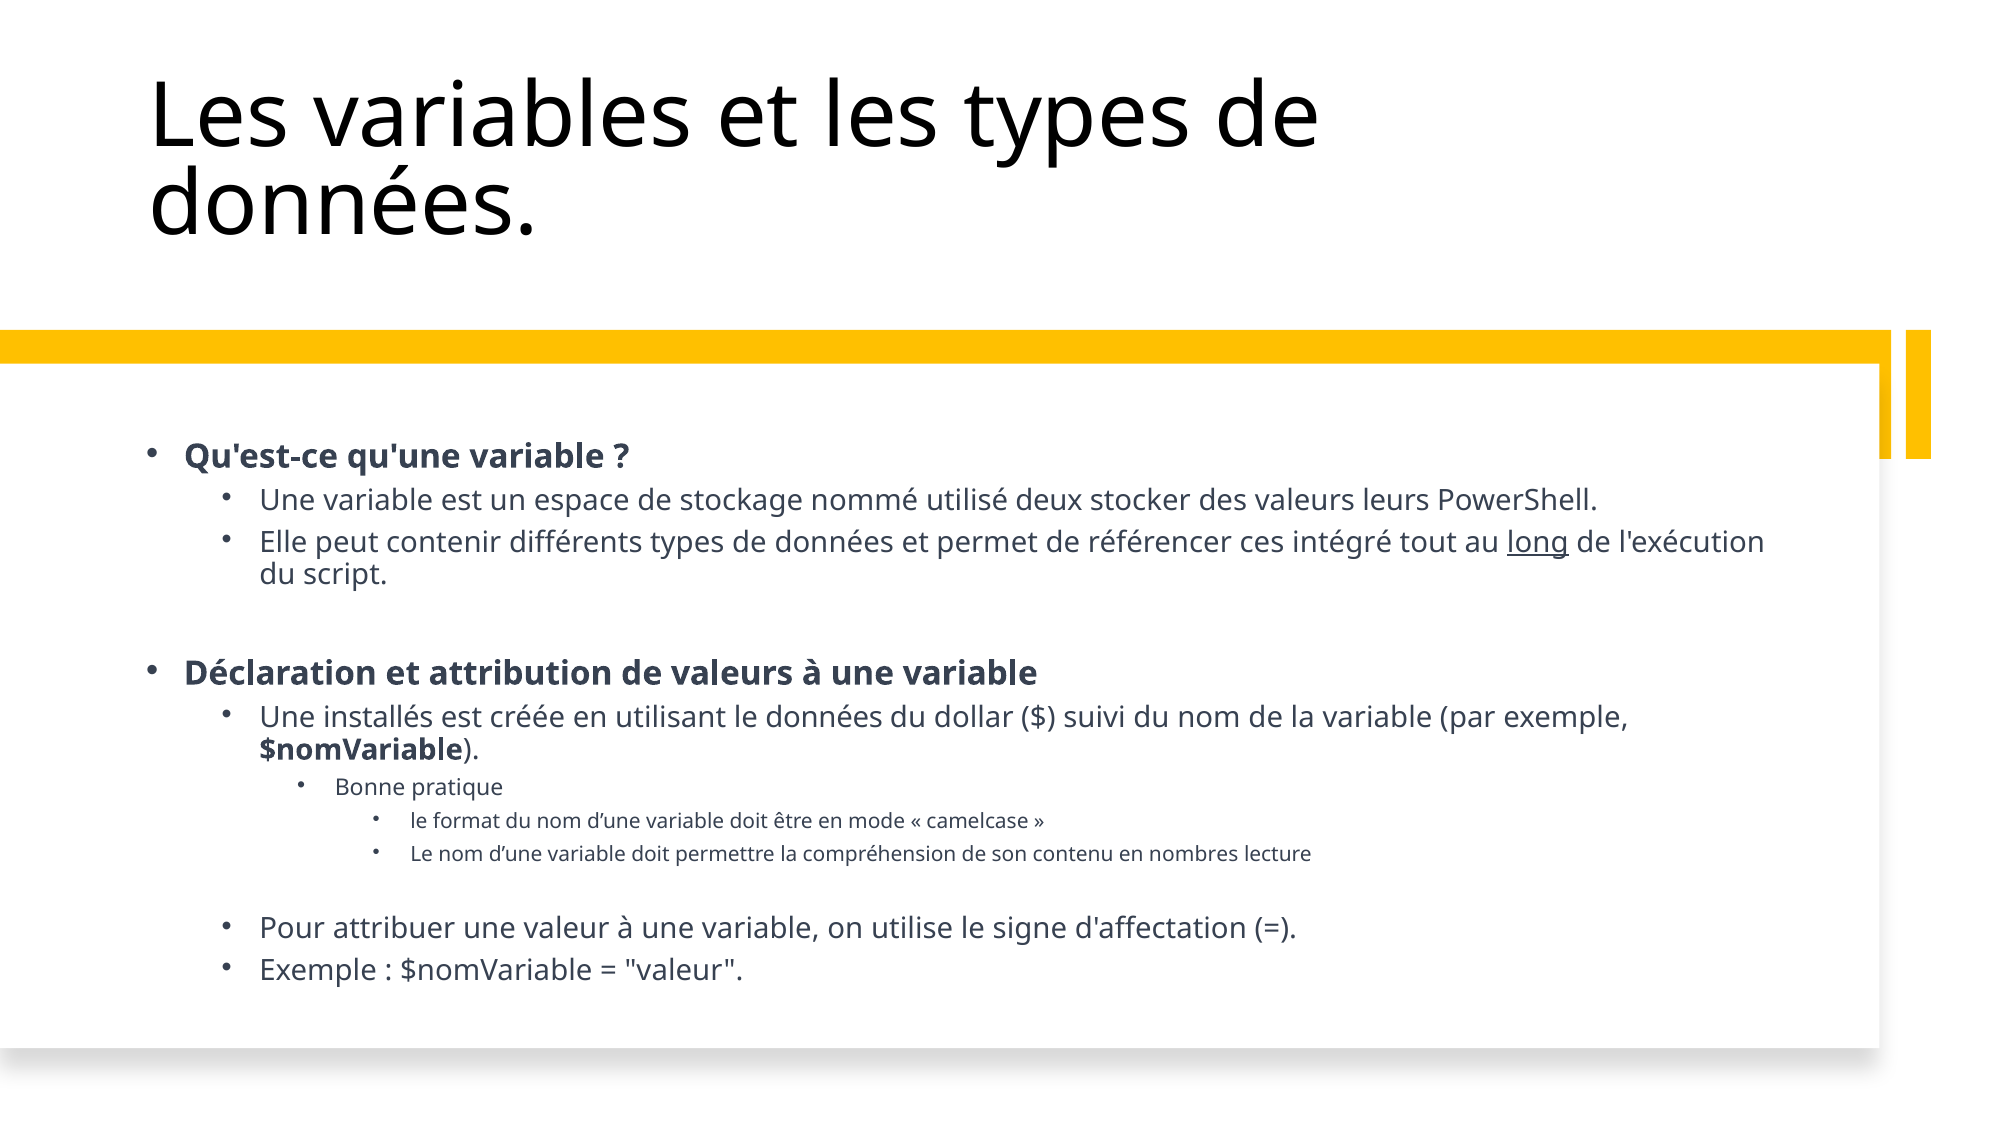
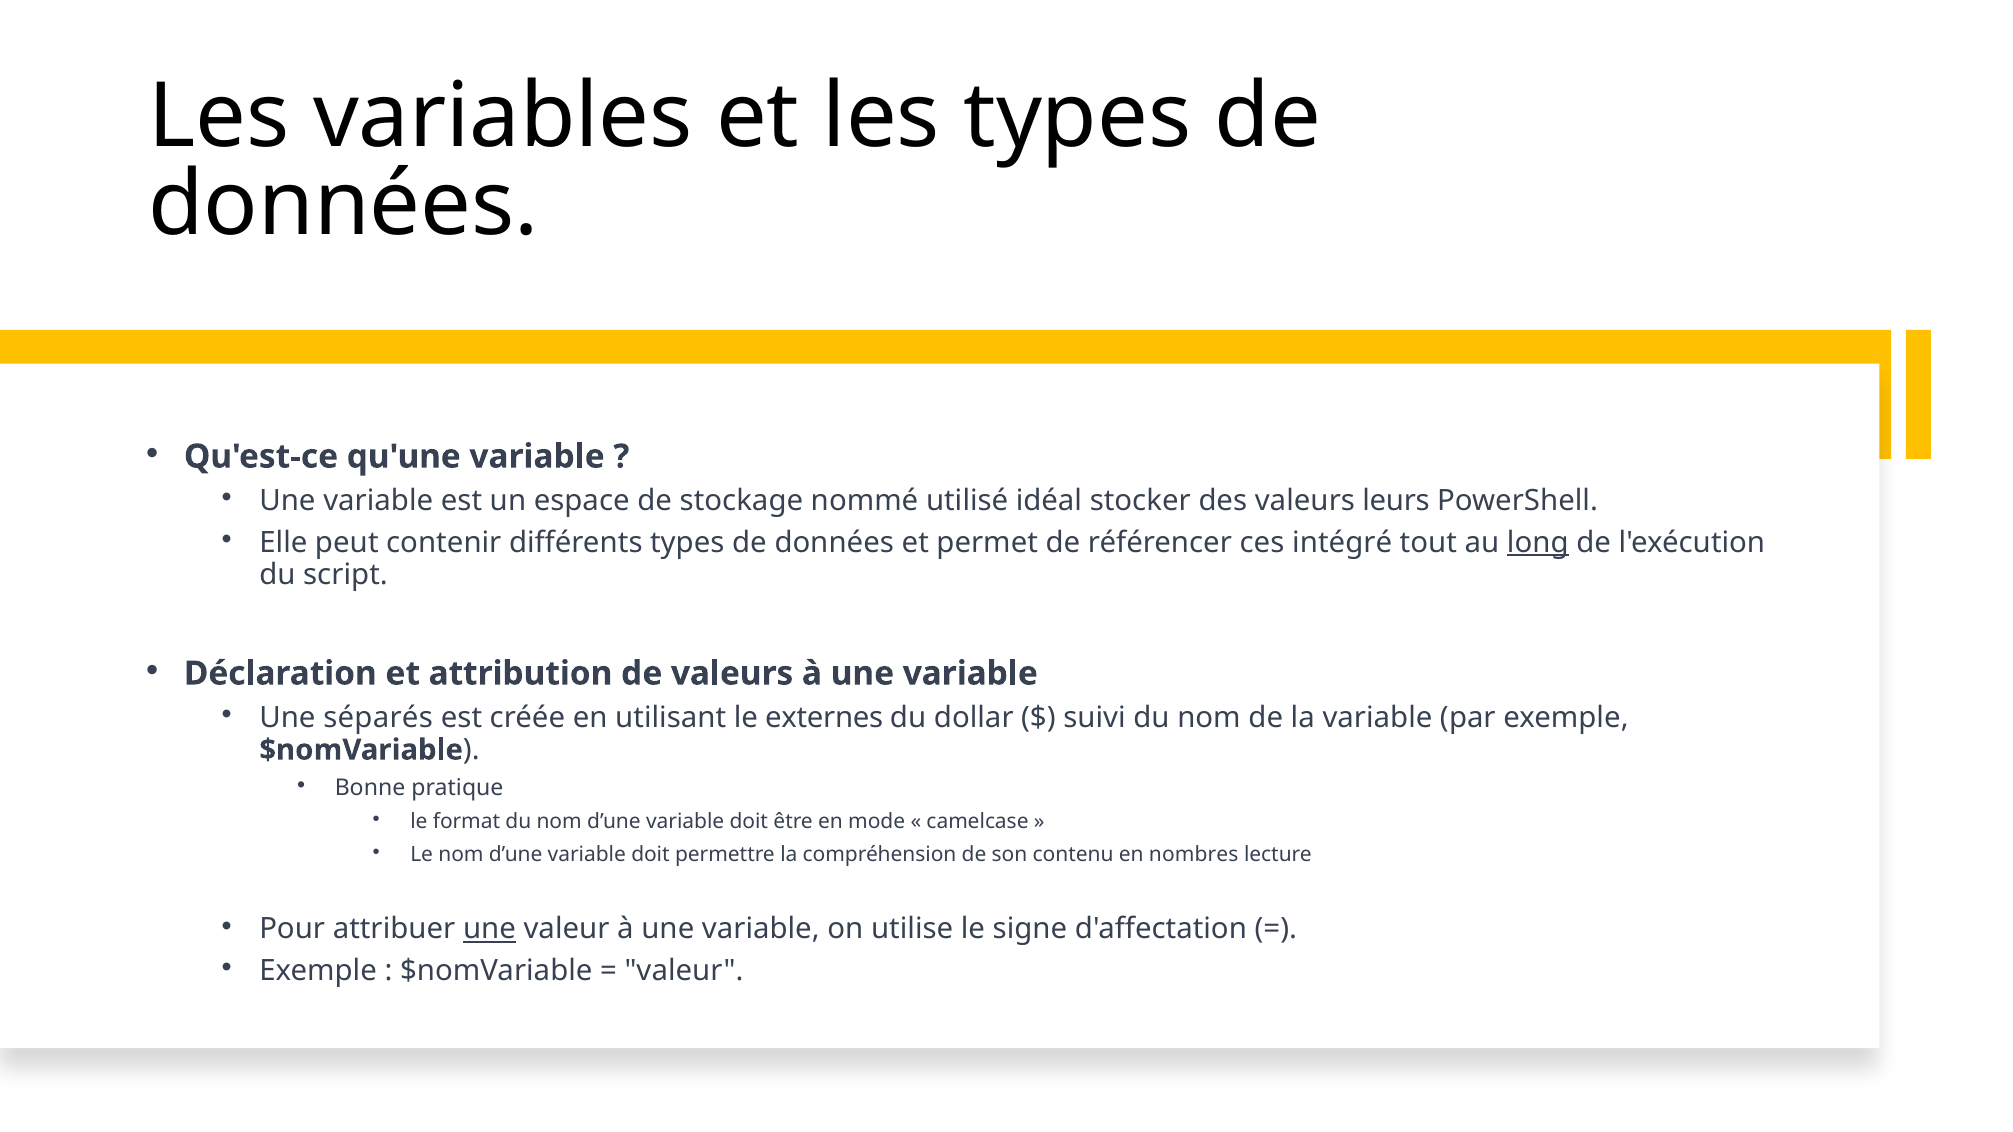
deux: deux -> idéal (1049, 501)
installés: installés -> séparés (378, 718)
le données: données -> externes (824, 718)
une underline: none -> present (489, 929)
